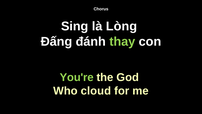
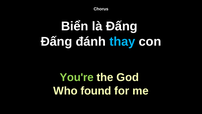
Sing: Sing -> Biển (75, 26)
là Lòng: Lòng -> Đấng (122, 26)
thay colour: light green -> light blue (122, 41)
cloud: cloud -> found (96, 91)
